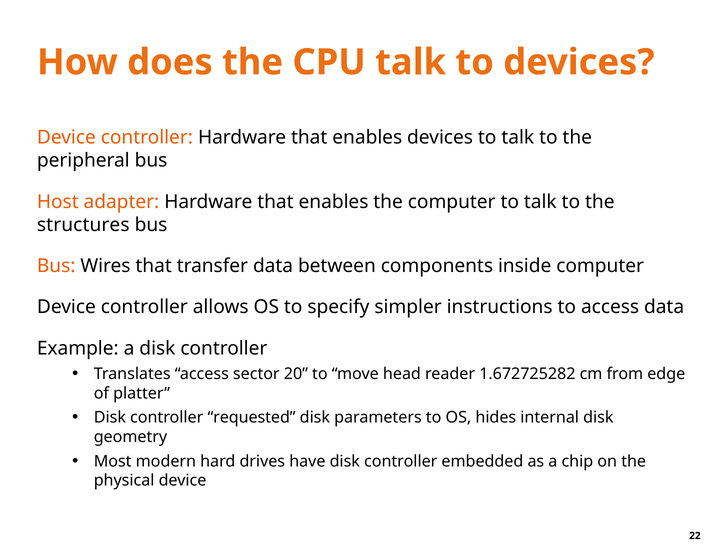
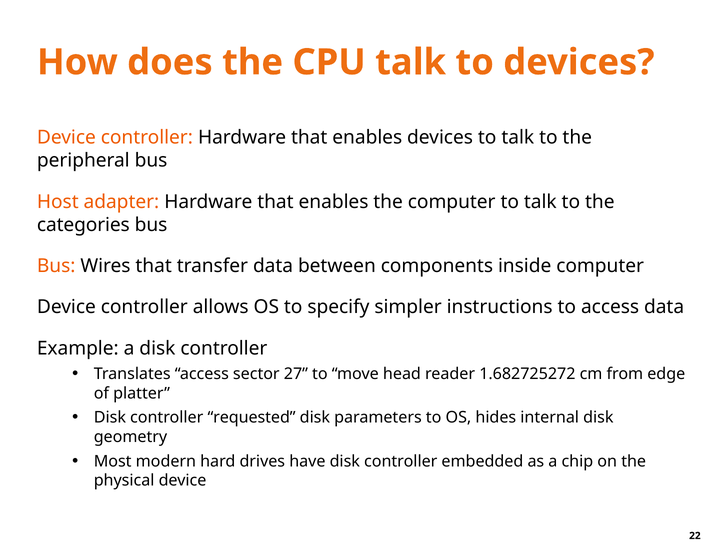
structures: structures -> categories (83, 225)
20: 20 -> 27 (296, 374)
1.672725282: 1.672725282 -> 1.682725272 (527, 374)
